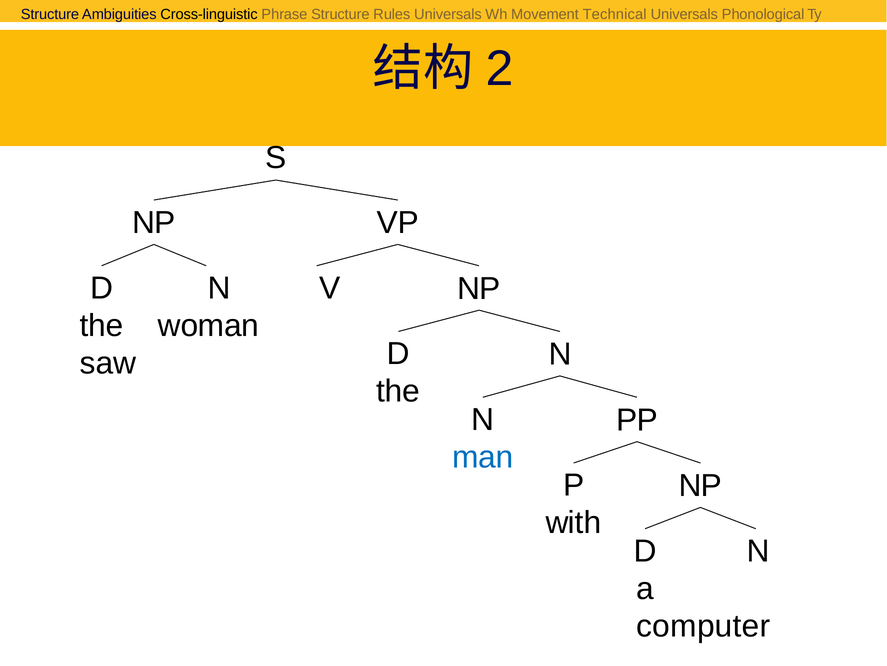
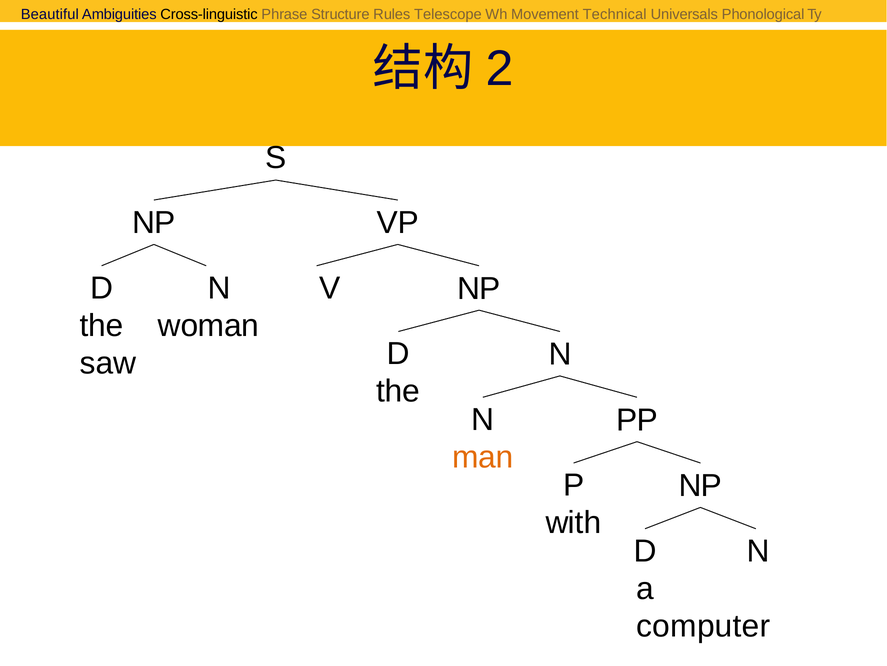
Structure: Structure -> Beautiful (50, 14)
Rules Universals: Universals -> Telescope (448, 14)
man colour: blue -> orange (483, 457)
